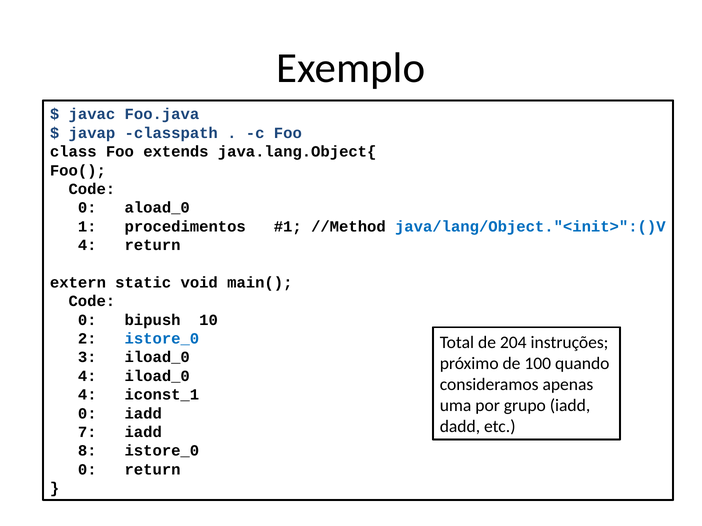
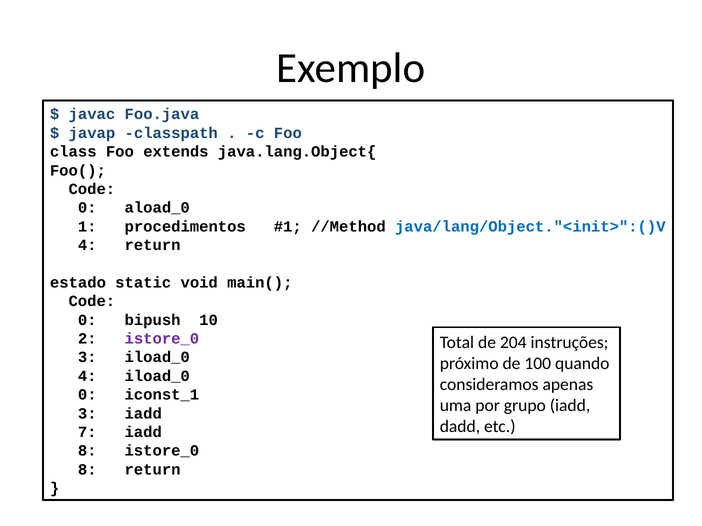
extern: extern -> estado (78, 283)
istore_0 colour: blue -> purple (162, 339)
4: 4 -> 0 (87, 395)
0: 0 -> 3 (87, 414)
0: 0 -> 8 (87, 470)
